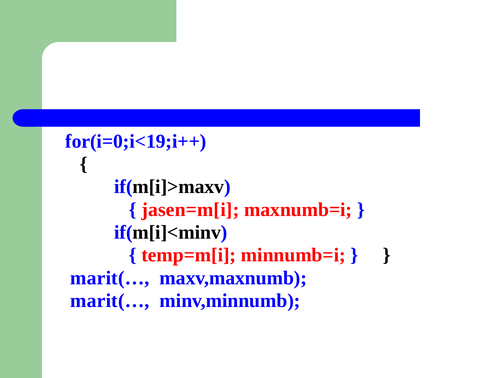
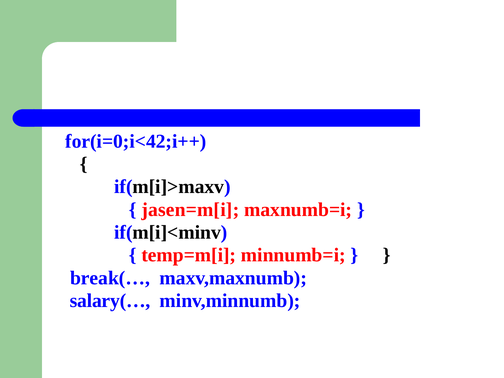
for(i=0;i<19;i++: for(i=0;i<19;i++ -> for(i=0;i<42;i++ (136, 141)
marit(…: marit(… -> break(… (110, 278)
marit(…: marit(… -> salary(… (110, 301)
